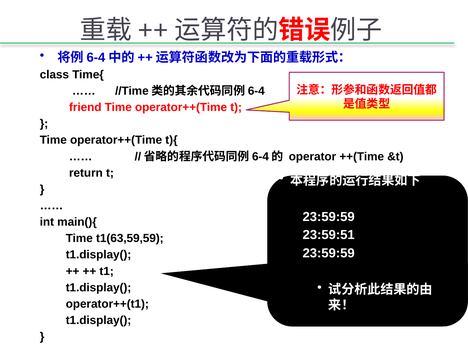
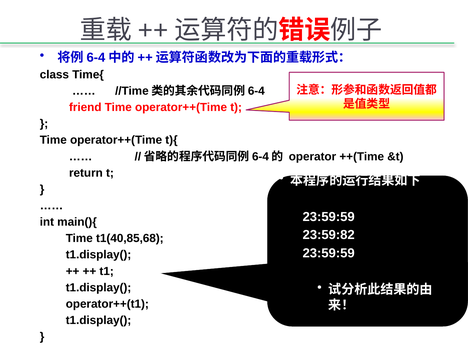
23:59:51: 23:59:51 -> 23:59:82 (329, 235)
t1(63,59,59: t1(63,59,59 -> t1(40,85,68 (130, 238)
